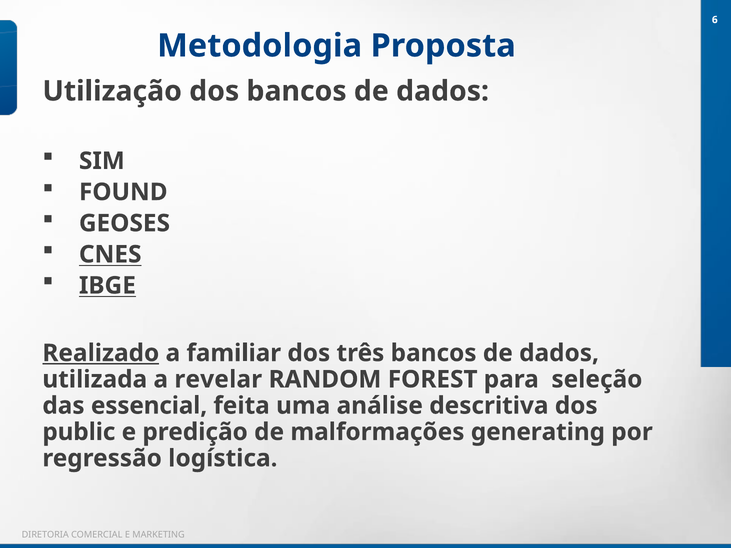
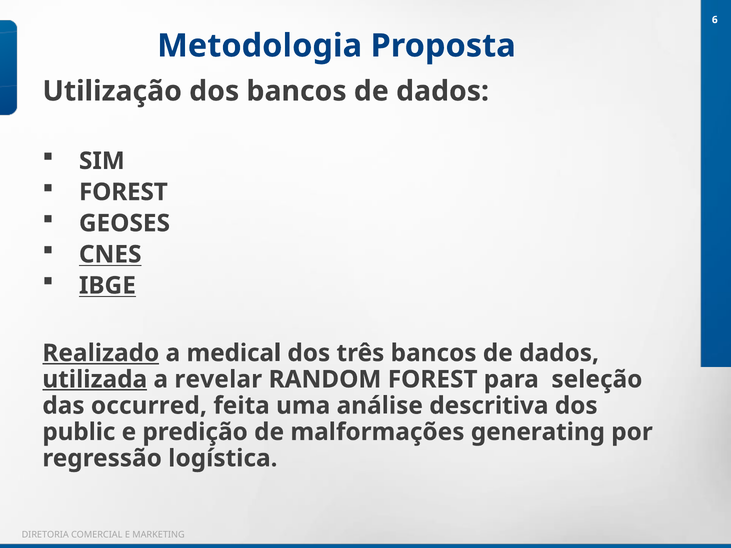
FOUND: FOUND -> FOREST (123, 192)
familiar: familiar -> medical (234, 353)
utilizada underline: none -> present (95, 380)
essencial: essencial -> occurred (149, 406)
